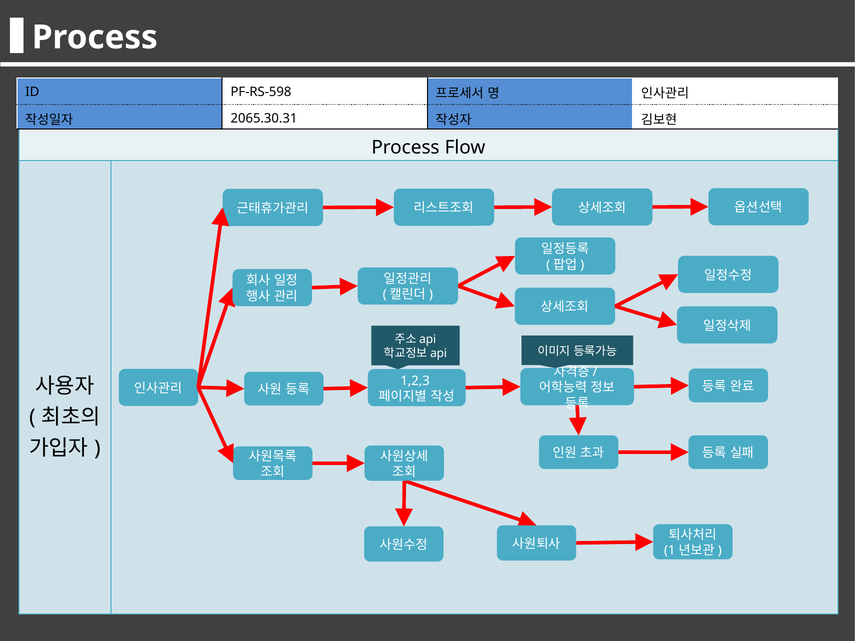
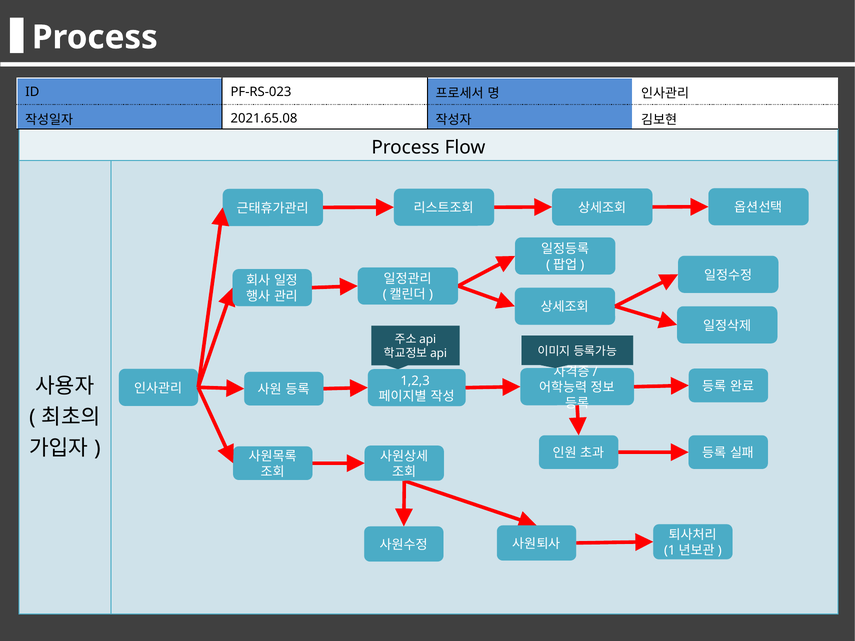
PF-RS-598: PF-RS-598 -> PF-RS-023 (261, 92)
2065.30.31: 2065.30.31 -> 2021.65.08 (264, 119)
